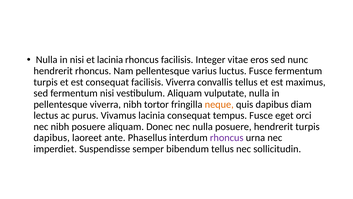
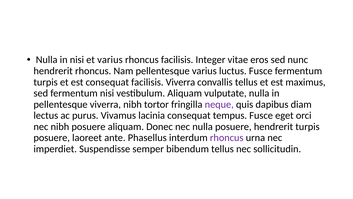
et lacinia: lacinia -> varius (110, 60)
neque colour: orange -> purple (219, 104)
dapibus: dapibus -> posuere (52, 138)
